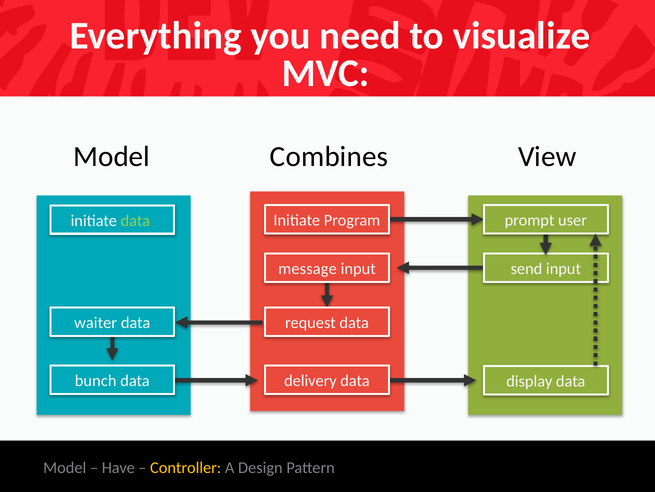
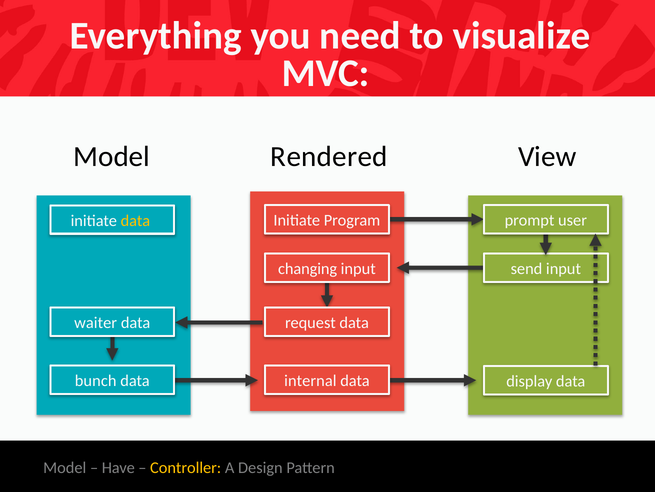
Combines: Combines -> Rendered (329, 156)
data colour: light green -> yellow (135, 220)
message: message -> changing (308, 268)
delivery: delivery -> internal (310, 380)
